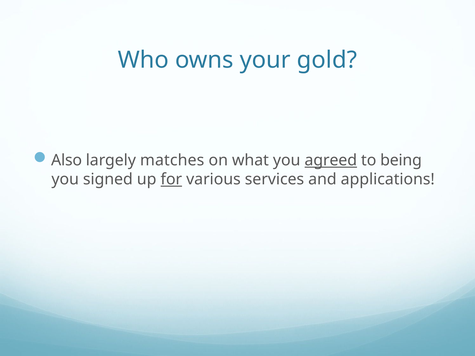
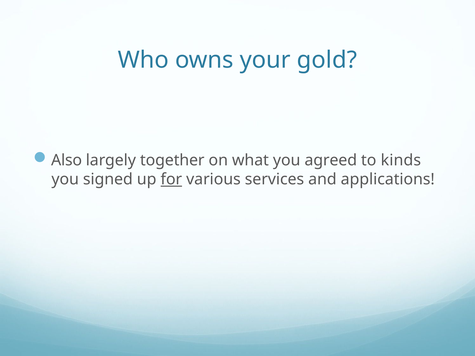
matches: matches -> together (172, 161)
agreed underline: present -> none (331, 161)
being: being -> kinds (401, 161)
